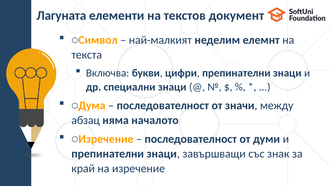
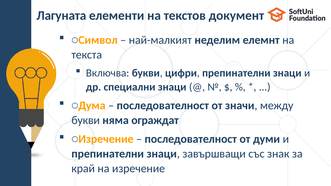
абзац: абзац -> букви (86, 120)
началото: началото -> ограждат (155, 120)
